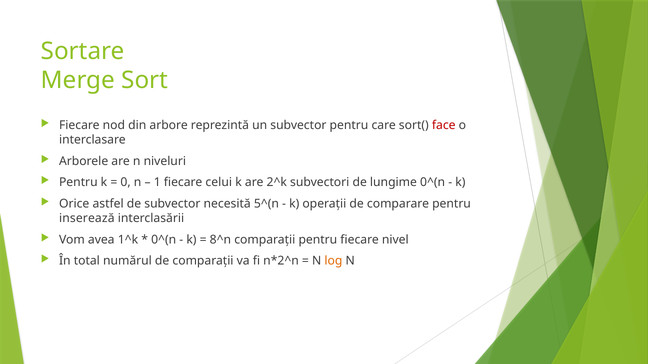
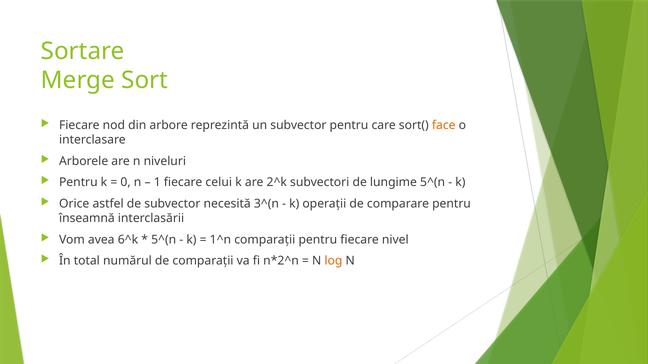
face colour: red -> orange (444, 125)
lungime 0^(n: 0^(n -> 5^(n (433, 183)
5^(n: 5^(n -> 3^(n (266, 204)
inserează: inserează -> înseamnă (87, 219)
1^k: 1^k -> 6^k (128, 240)
0^(n: 0^(n -> 5^(n (164, 240)
8^n: 8^n -> 1^n (220, 240)
